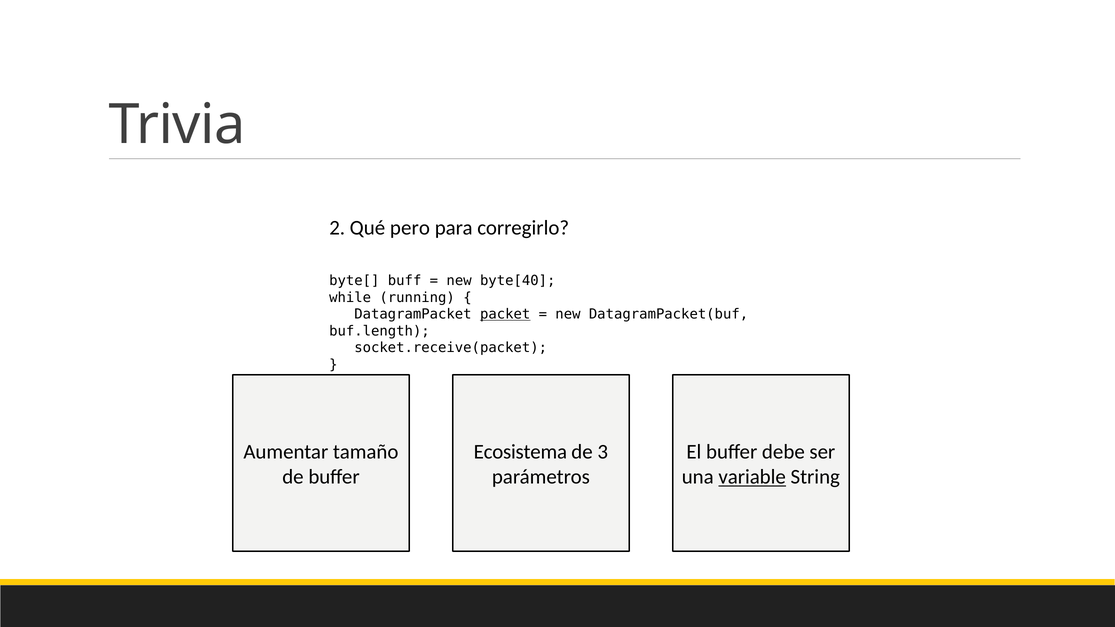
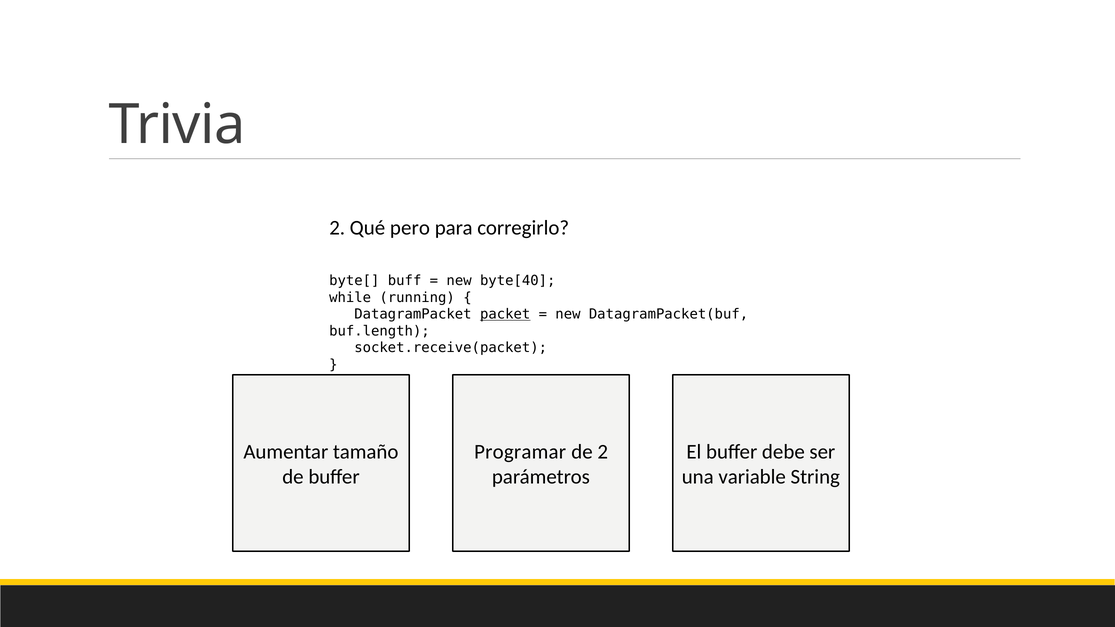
Ecosistema: Ecosistema -> Programar (520, 452)
de 3: 3 -> 2 (603, 452)
variable underline: present -> none (752, 477)
